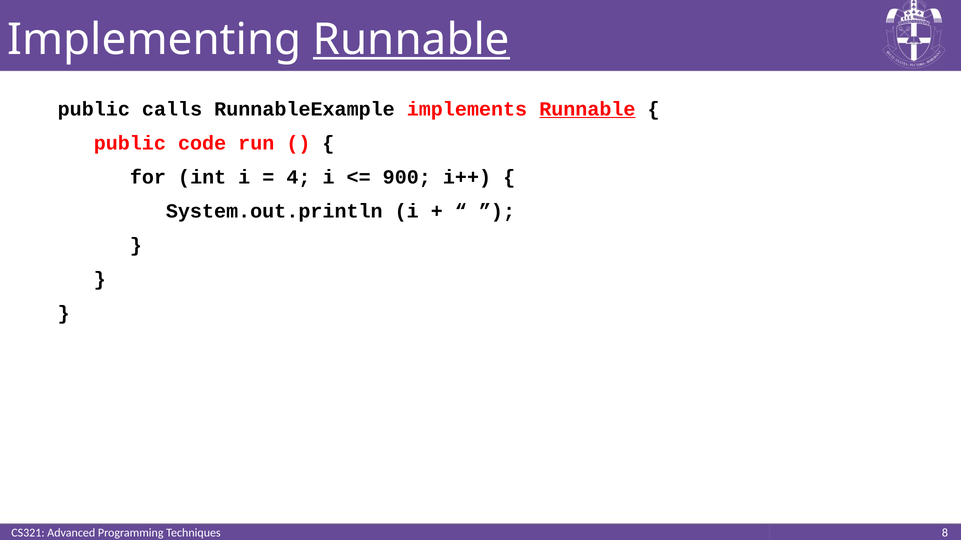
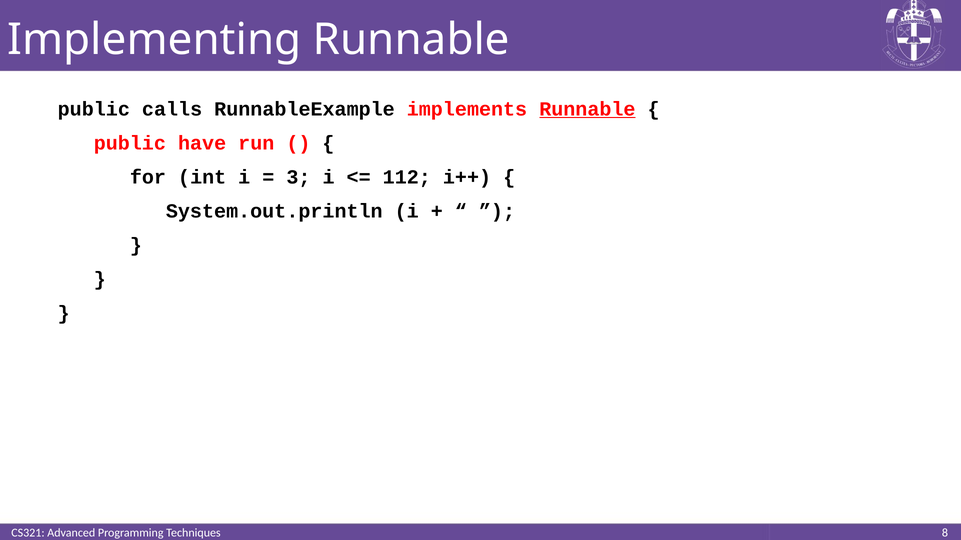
Runnable underline: present -> none (411, 40)
code: code -> have (202, 143)
4: 4 -> 3 (298, 177)
900: 900 -> 112 (407, 177)
